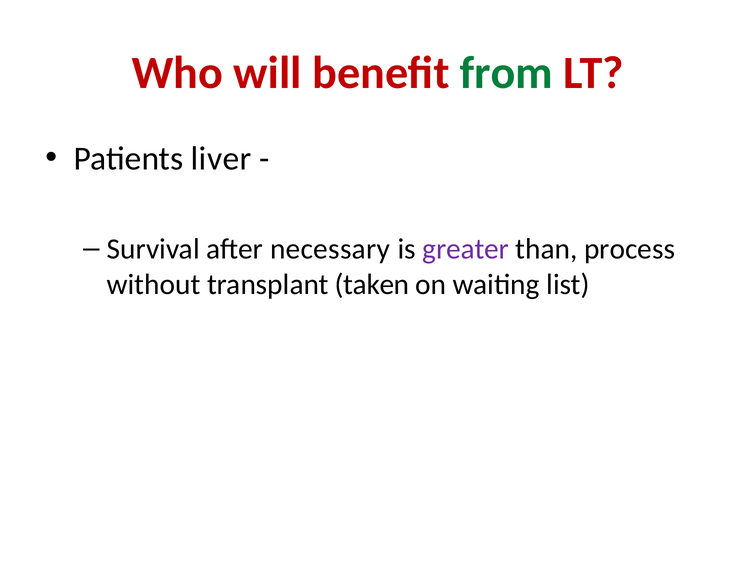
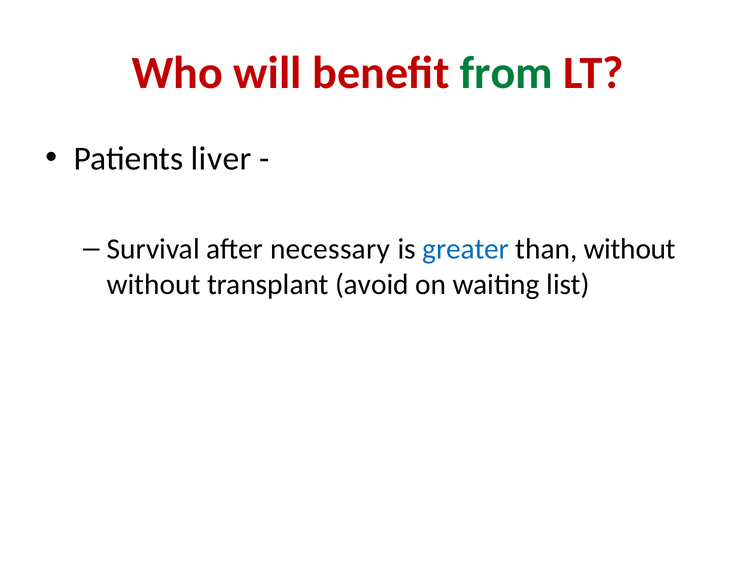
greater colour: purple -> blue (466, 249)
than process: process -> without (630, 249)
taken: taken -> avoid (372, 284)
